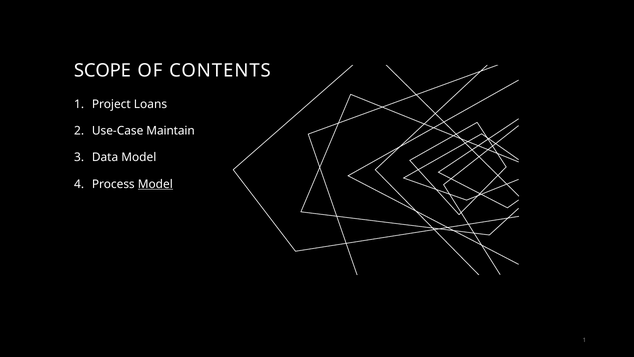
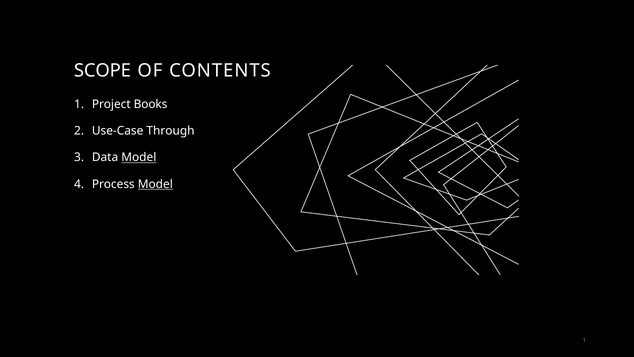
Loans: Loans -> Books (151, 104)
Maintain: Maintain -> Through (170, 131)
Model underline: none -> present (139, 157)
